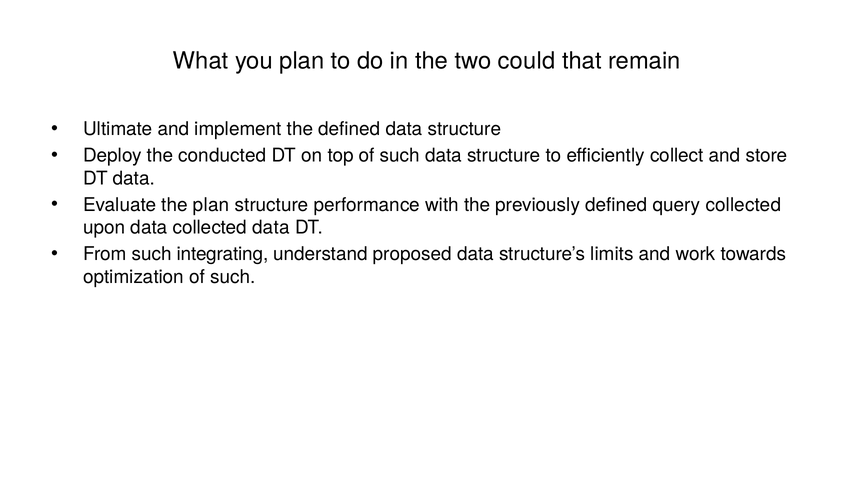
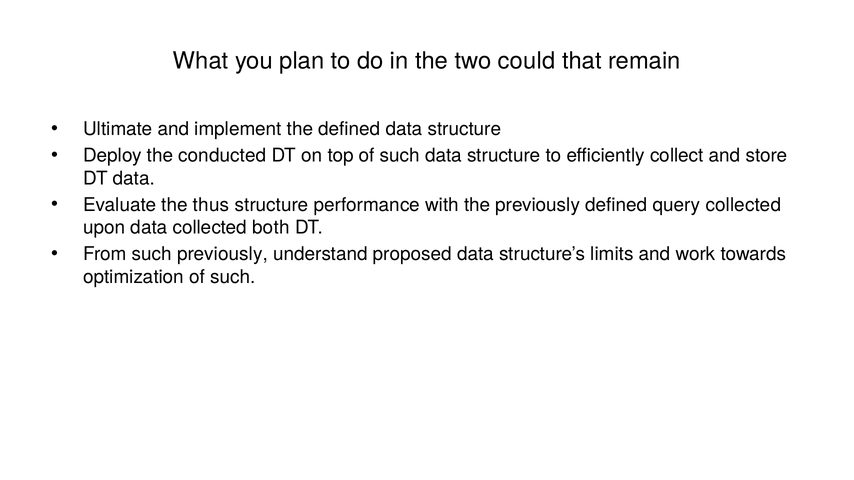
the plan: plan -> thus (211, 205)
collected data: data -> both (271, 228)
such integrating: integrating -> previously (222, 254)
